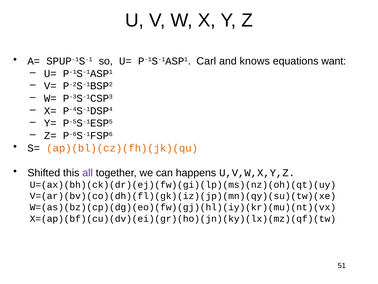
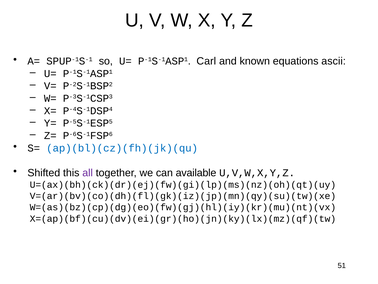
knows: knows -> known (255, 61)
want: want -> ascii (334, 61)
ap)(bl)(cz)(fh)(jk)(qu colour: orange -> blue (122, 148)
happens: happens -> available (196, 173)
